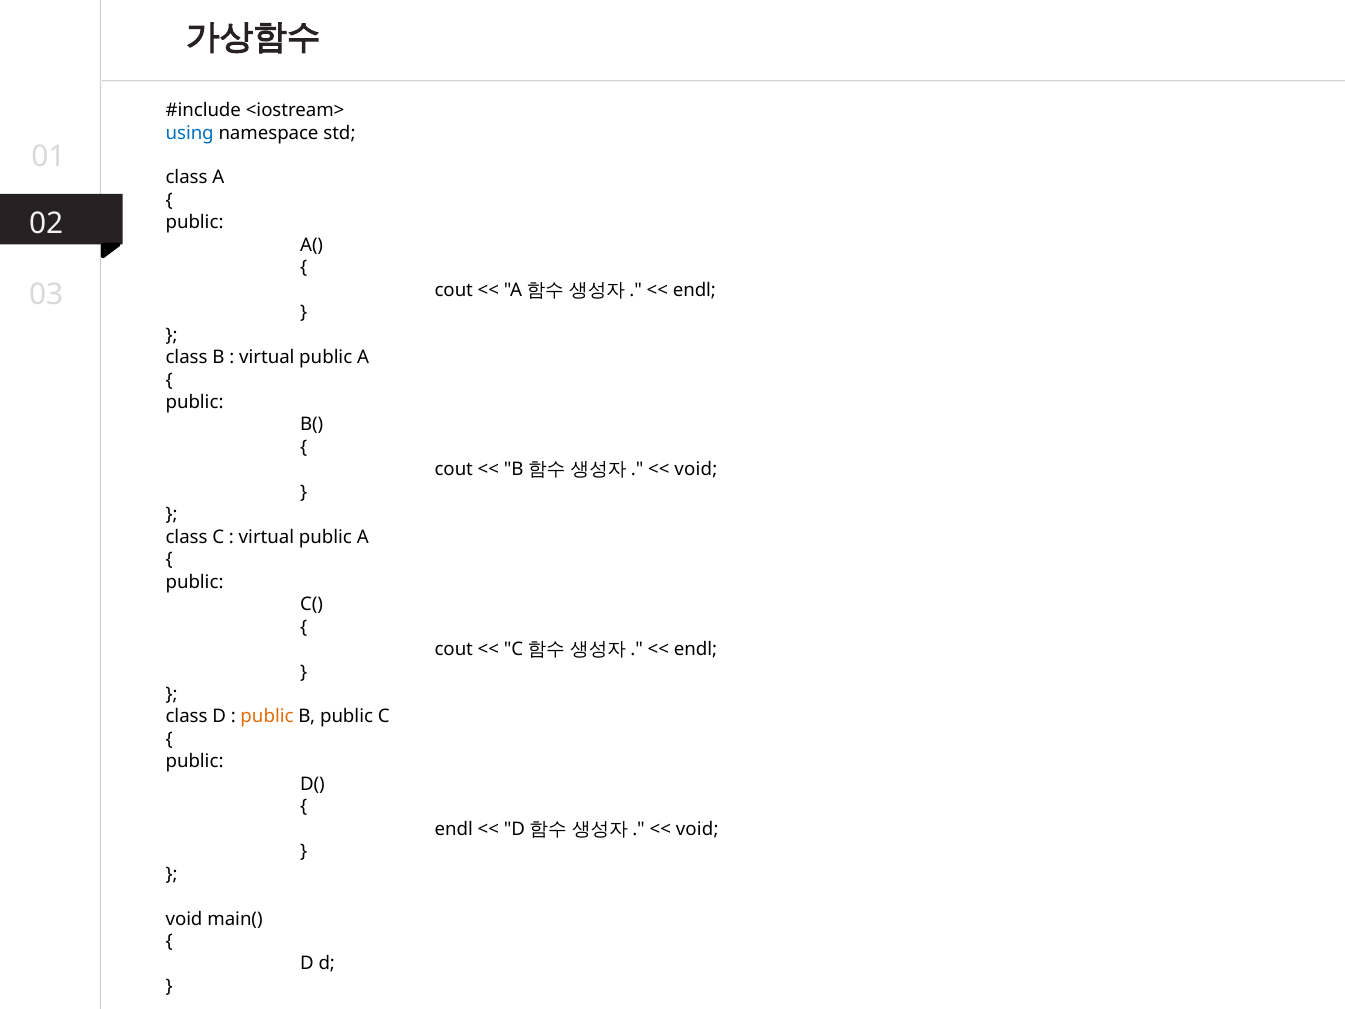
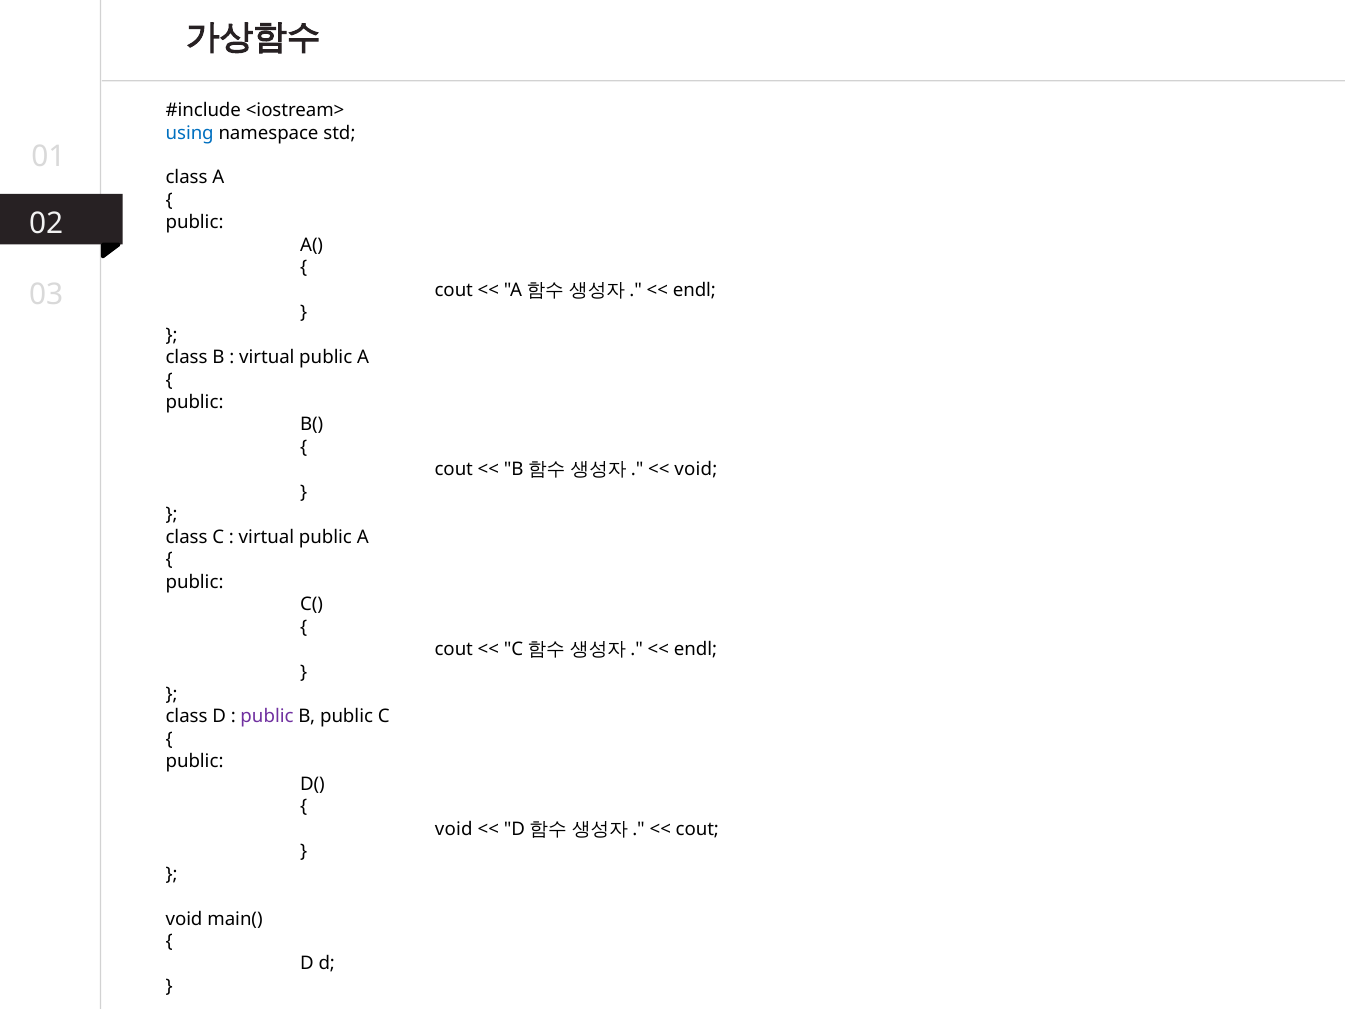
public colour: orange -> purple (267, 717)
endl: endl -> void (454, 829)
void: void -> cout (697, 829)
